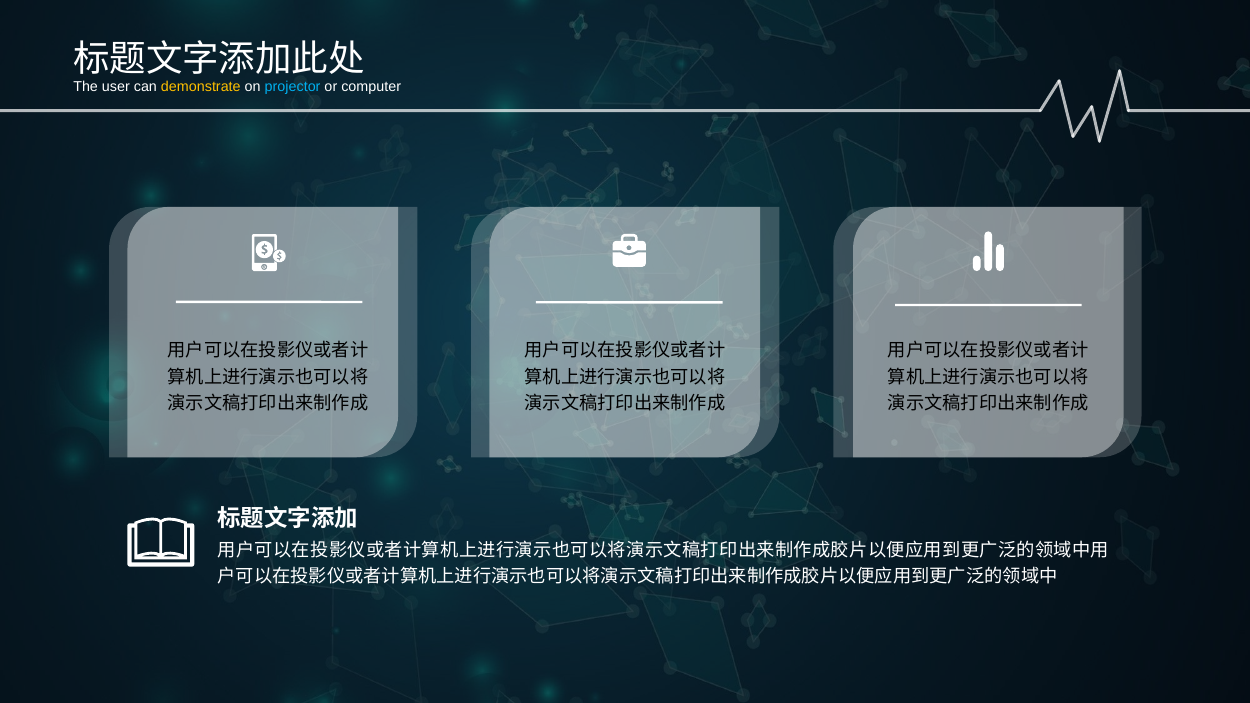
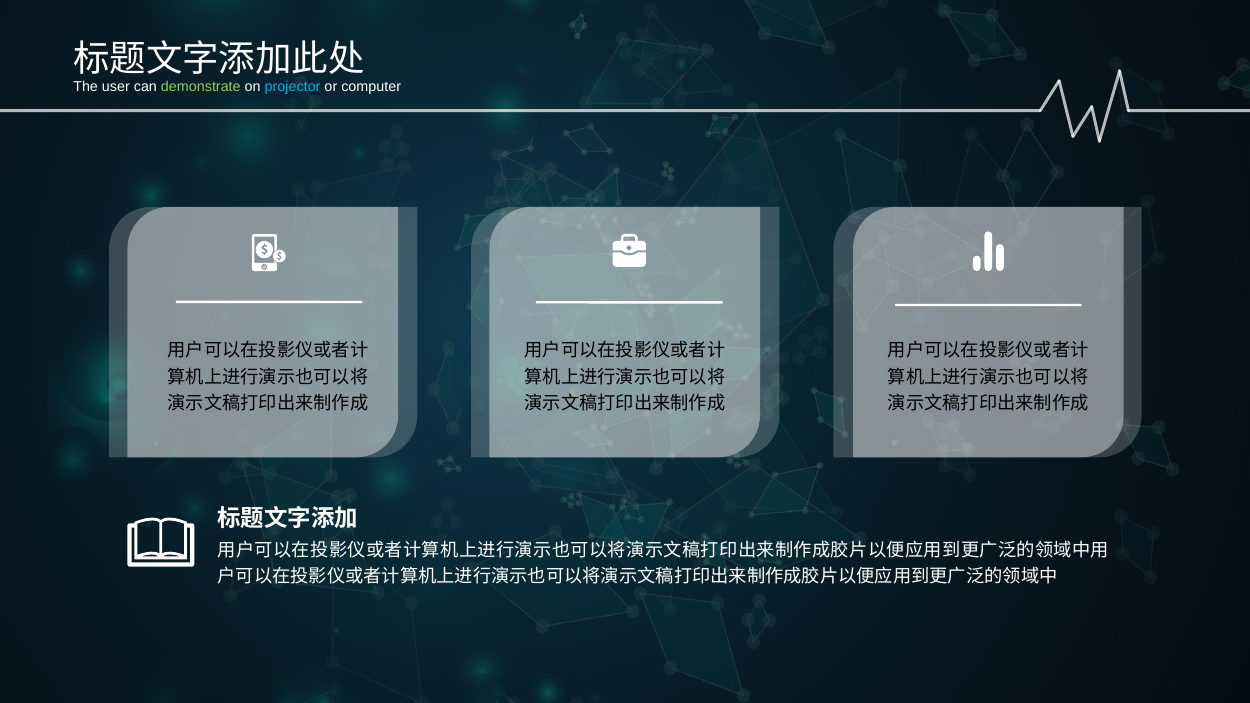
demonstrate colour: yellow -> light green (201, 87)
